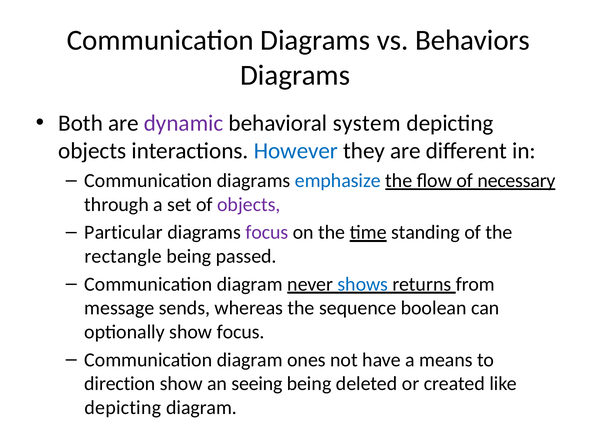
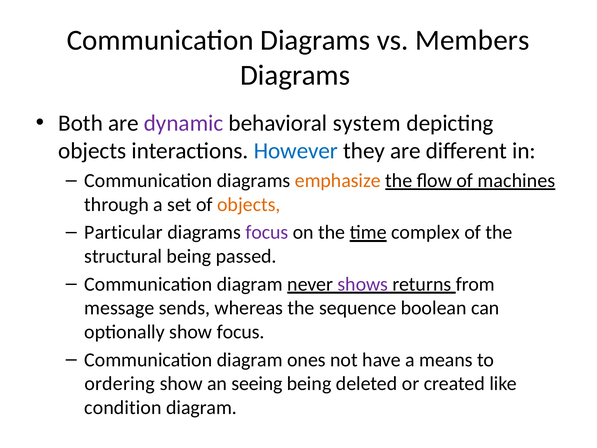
Behaviors: Behaviors -> Members (472, 40)
emphasize colour: blue -> orange (338, 181)
necessary: necessary -> machines (516, 181)
objects colour: purple -> orange (249, 204)
standing: standing -> complex (425, 232)
rectangle: rectangle -> structural (123, 256)
shows colour: blue -> purple (363, 284)
direction: direction -> ordering (120, 383)
depicting: depicting -> condition (123, 407)
